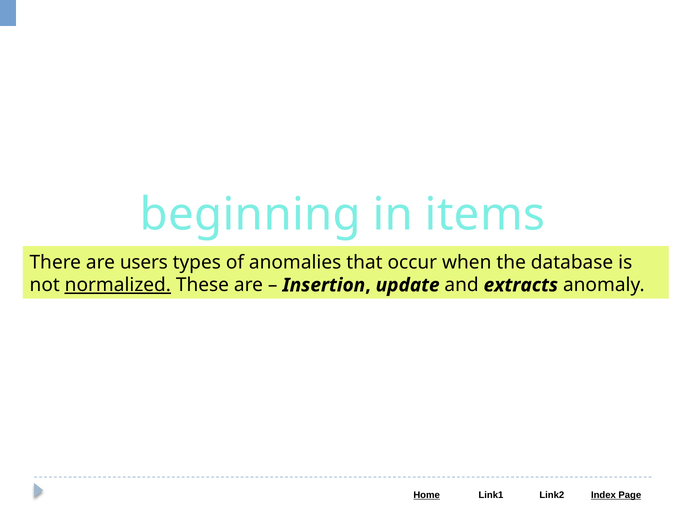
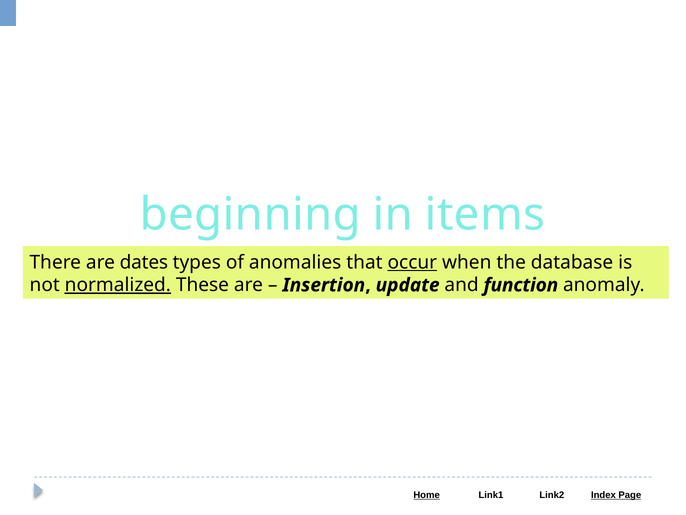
users: users -> dates (144, 262)
occur underline: none -> present (412, 262)
extracts: extracts -> function (521, 285)
